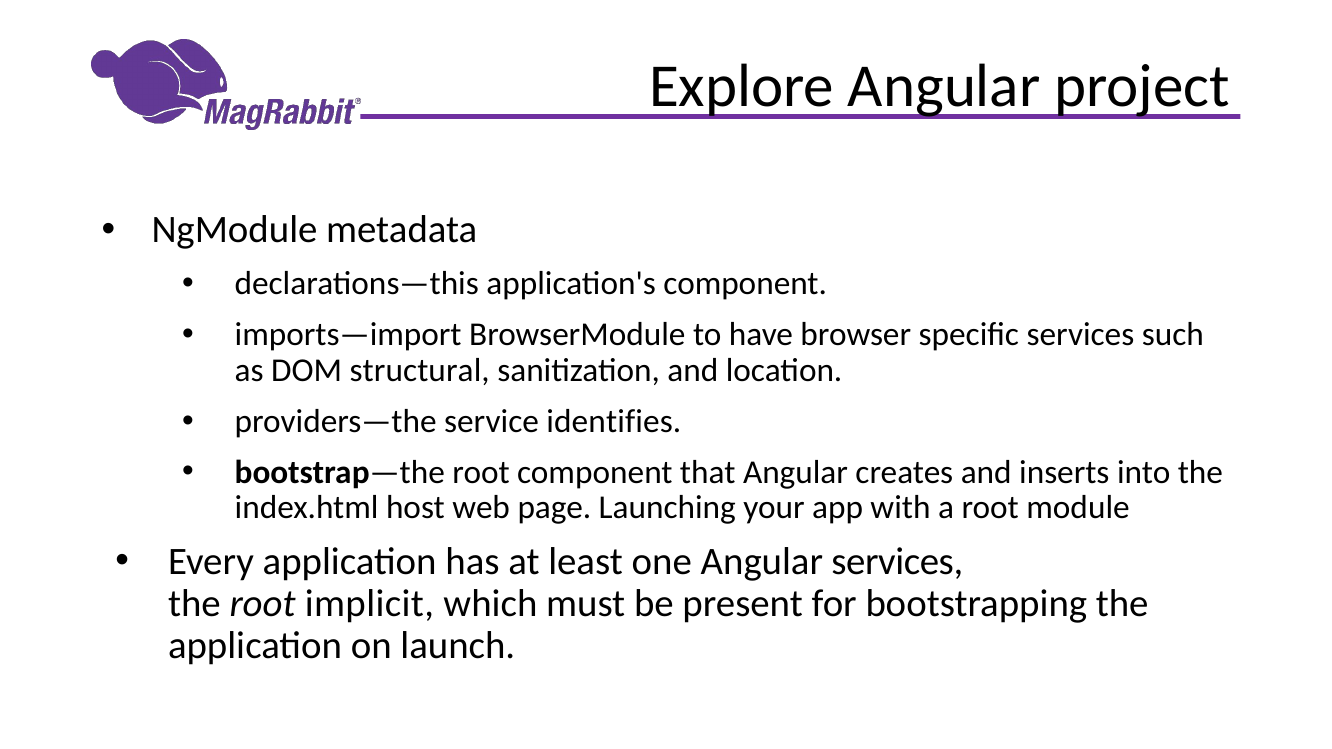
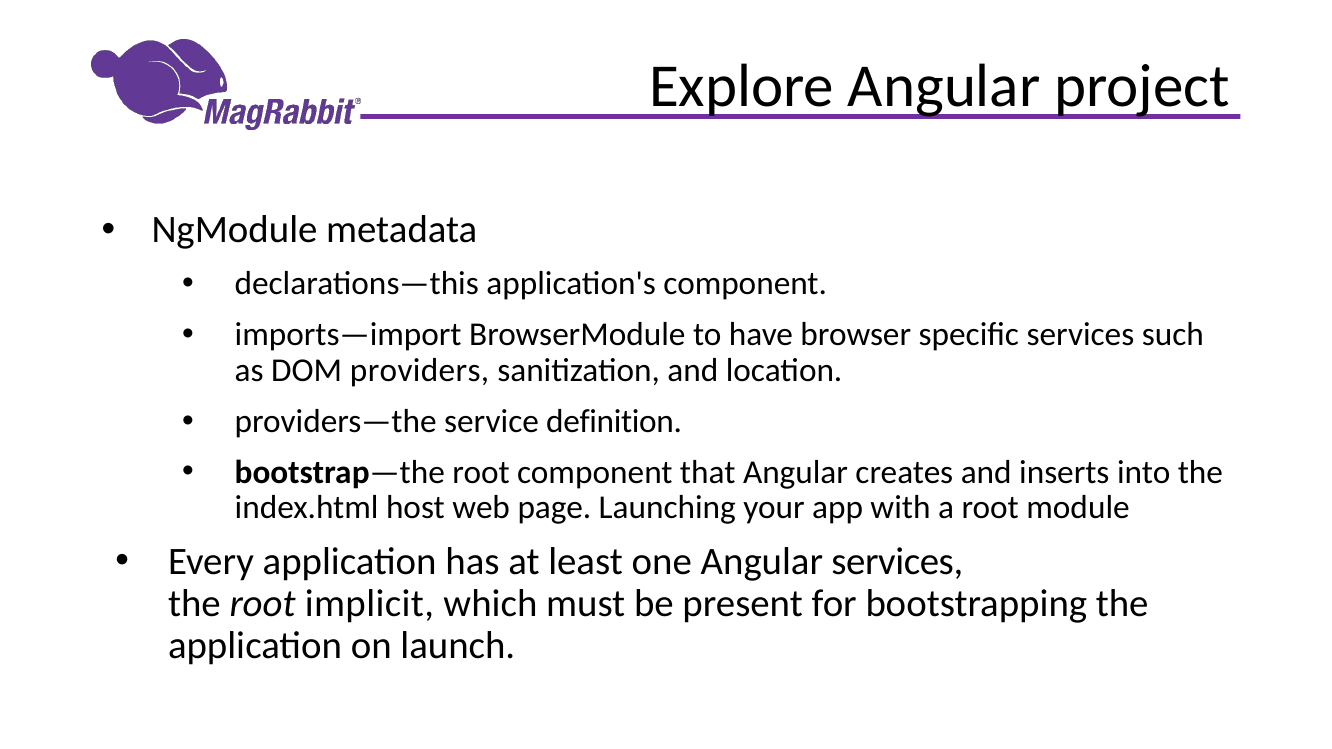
structural: structural -> providers (420, 371)
identifies: identifies -> definition (614, 421)
